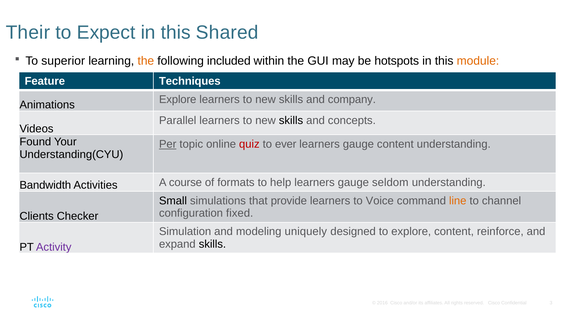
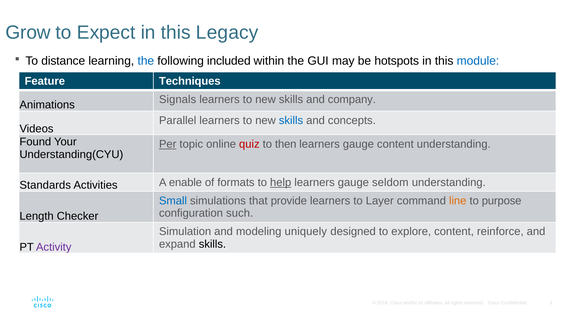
Their: Their -> Grow (28, 32)
Shared: Shared -> Legacy (227, 32)
superior: superior -> distance (63, 61)
the colour: orange -> blue (146, 61)
module colour: orange -> blue (478, 61)
Animations Explore: Explore -> Signals (178, 100)
skills colour: black -> blue (291, 120)
ever: ever -> then (286, 144)
Bandwidth: Bandwidth -> Standards (45, 185)
course: course -> enable (185, 182)
help underline: none -> present (281, 182)
Small colour: black -> blue (173, 201)
Voice: Voice -> Layer (380, 201)
channel: channel -> purpose (502, 201)
fixed: fixed -> such (240, 213)
Clients: Clients -> Length (37, 216)
